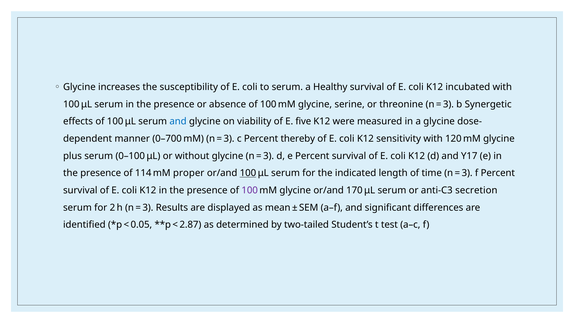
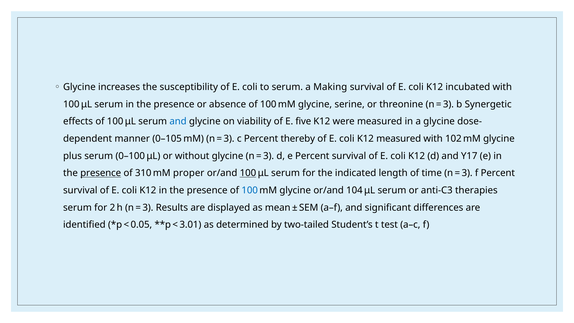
Healthy: Healthy -> Making (330, 87)
0–700: 0–700 -> 0–105 (167, 139)
K12 sensitivity: sensitivity -> measured (399, 139)
120: 120 -> 102 (453, 139)
presence underline: none -> present (101, 173)
114: 114 -> 310 (143, 173)
100 colour: purple -> blue (250, 190)
170: 170 -> 104 (354, 190)
secretion: secretion -> therapies (476, 190)
2.87: 2.87 -> 3.01 (190, 225)
